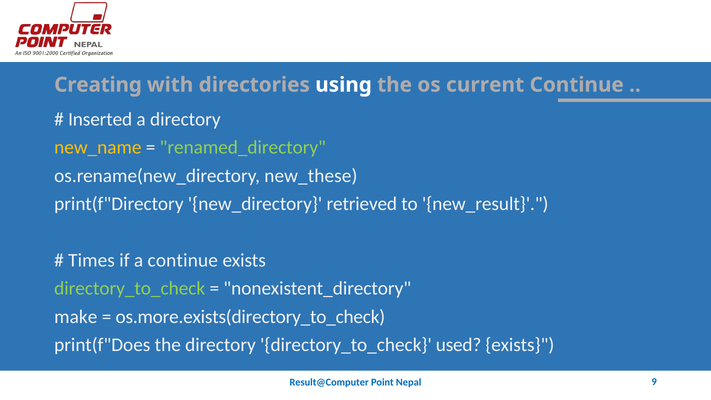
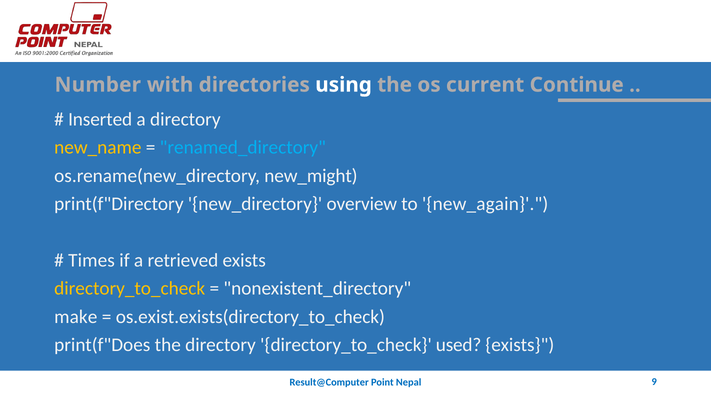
Creating: Creating -> Number (98, 85)
renamed_directory colour: light green -> light blue (243, 148)
new_these: new_these -> new_might (311, 176)
retrieved: retrieved -> overview (362, 204)
new_result: new_result -> new_again (485, 204)
a continue: continue -> retrieved (183, 260)
directory_to_check colour: light green -> yellow (130, 289)
os.more.exists(directory_to_check: os.more.exists(directory_to_check -> os.exist.exists(directory_to_check (250, 317)
